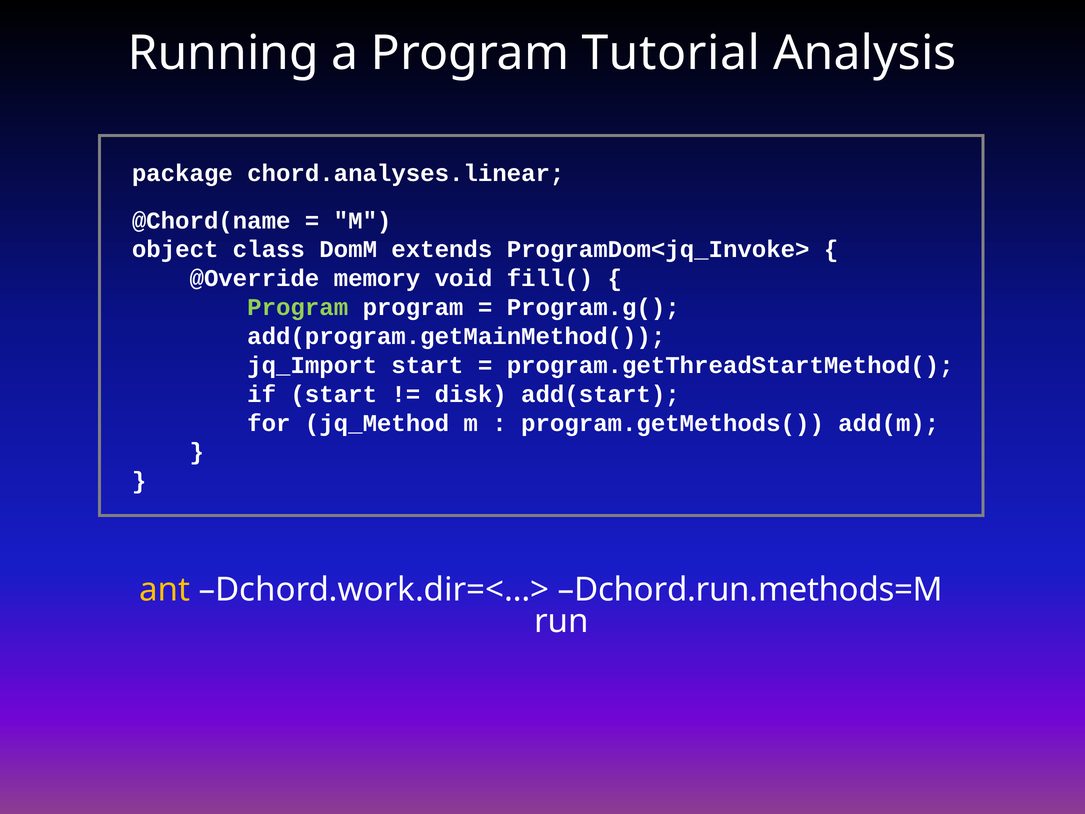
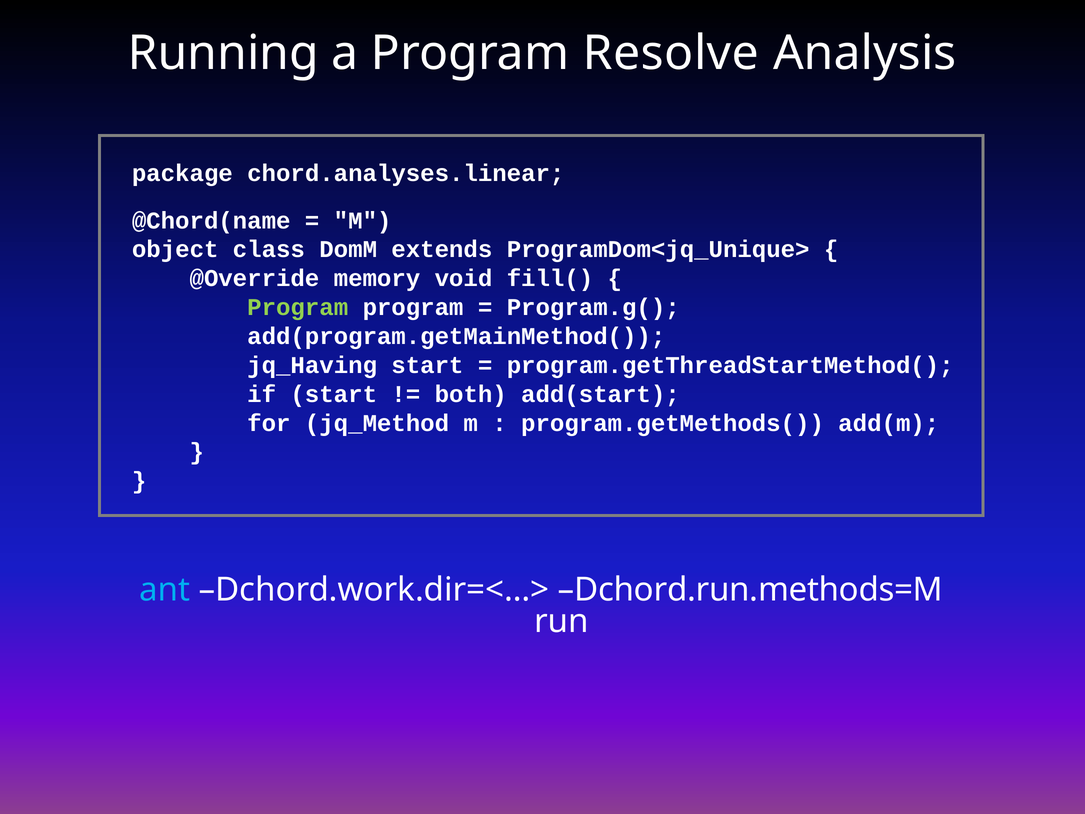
Tutorial: Tutorial -> Resolve (671, 53)
ProgramDom<jq_Invoke>: ProgramDom<jq_Invoke> -> ProgramDom<jq_Unique> (658, 249)
jq_Import: jq_Import -> jq_Having (312, 365)
disk: disk -> both (471, 394)
ant colour: yellow -> light blue (165, 590)
